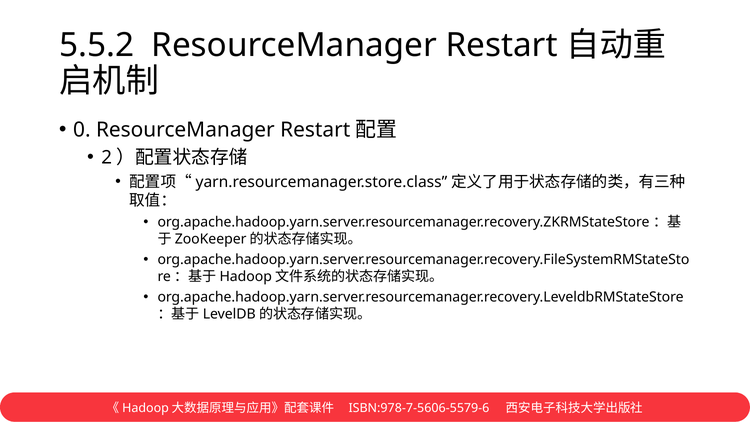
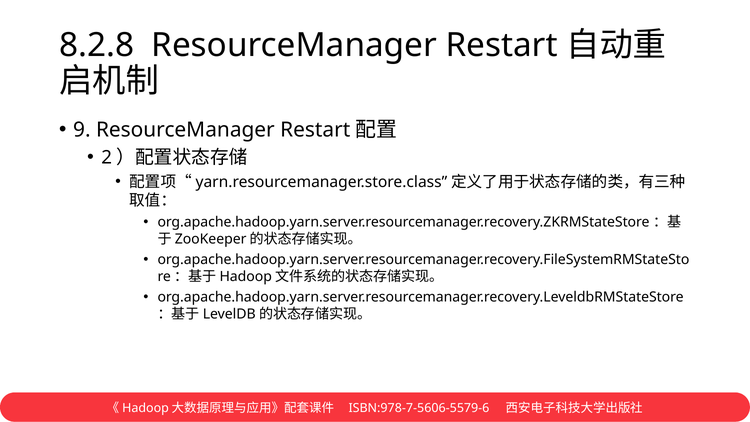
5.5.2: 5.5.2 -> 8.2.8 (97, 45)
0: 0 -> 9 (82, 130)
